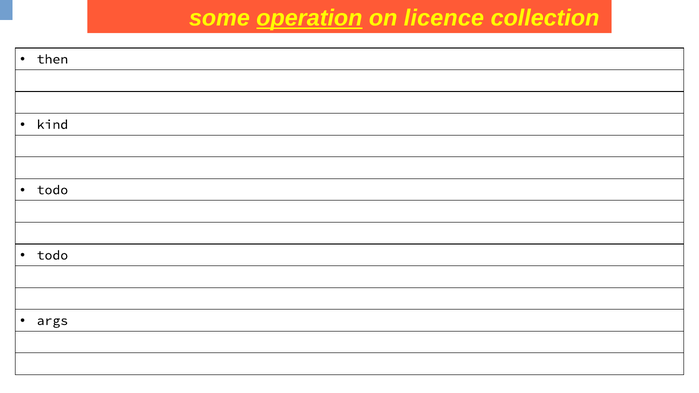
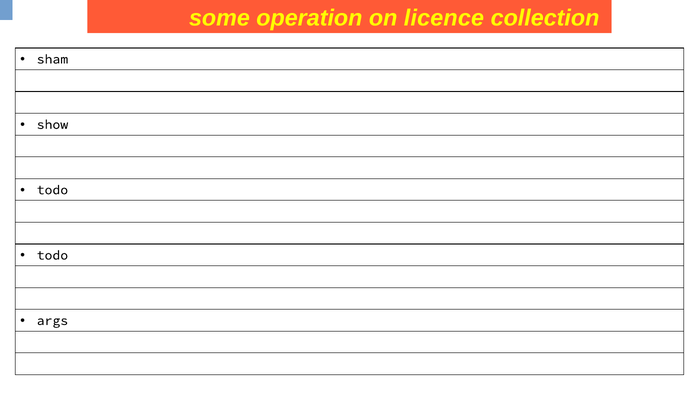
operation underline: present -> none (309, 18)
then: then -> sham (52, 59)
kind: kind -> show (52, 125)
